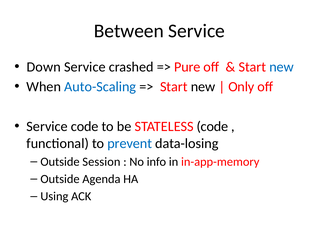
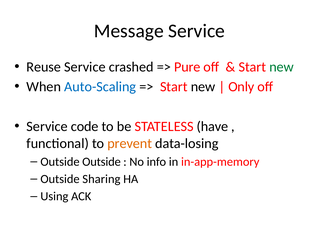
Between: Between -> Message (129, 31)
Down: Down -> Reuse (44, 67)
new colour: blue -> green (282, 67)
STATELESS code: code -> have (212, 127)
prevent colour: blue -> orange (130, 144)
Outside Session: Session -> Outside (101, 162)
Agenda: Agenda -> Sharing (101, 179)
